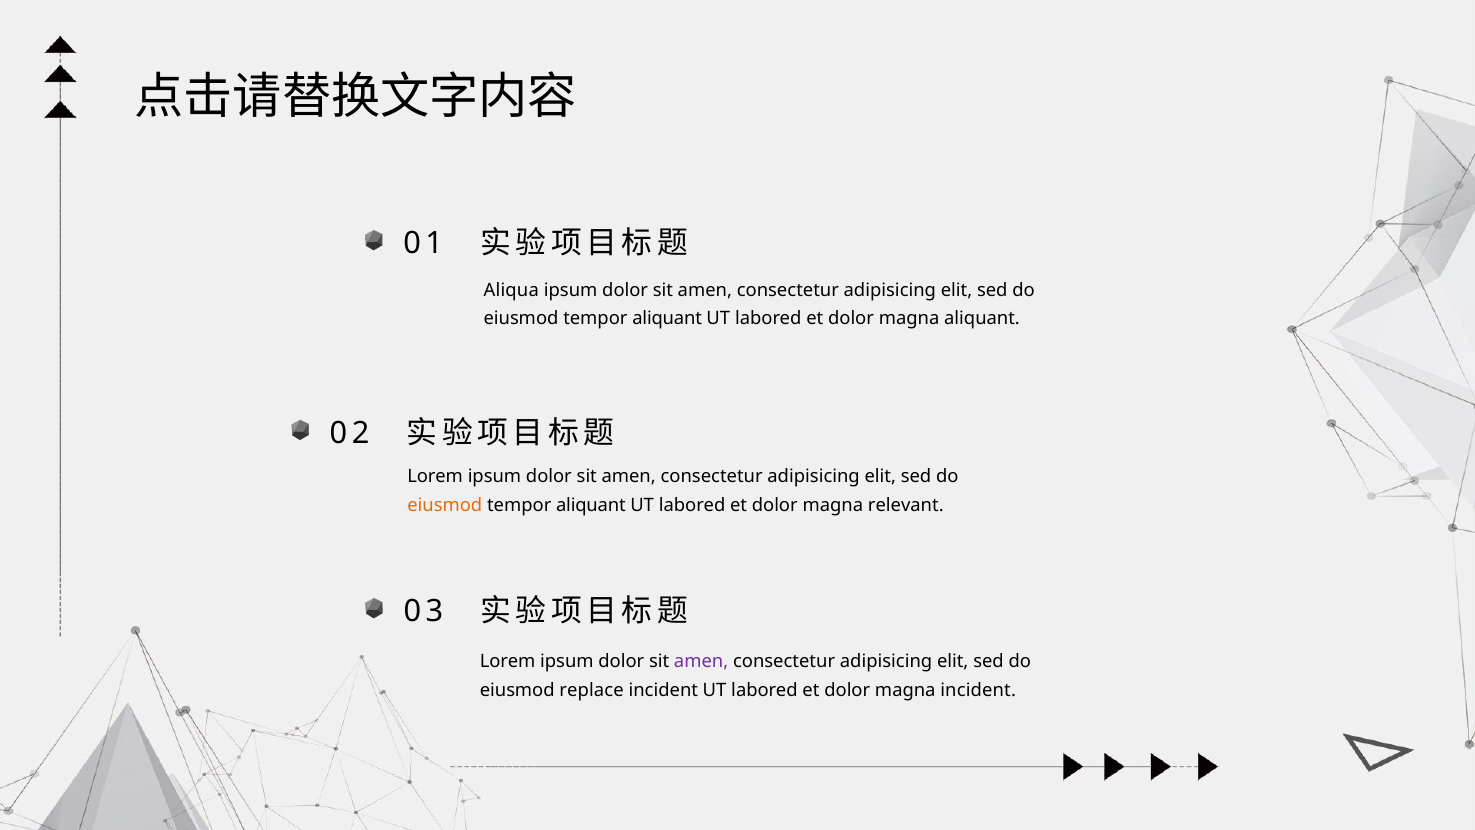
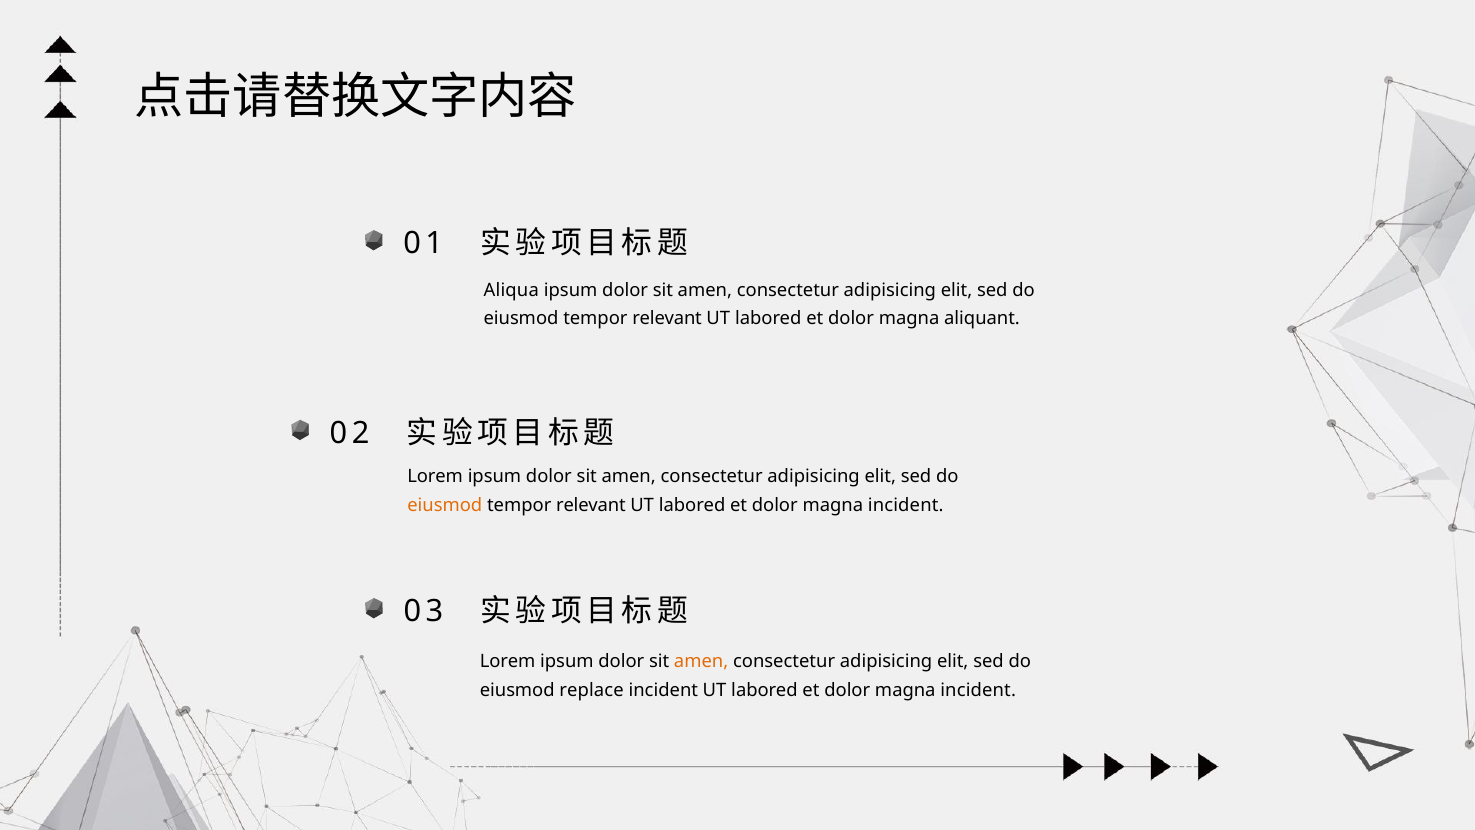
aliquant: aliquant -> relevant (667, 319)
aliquant: aliquant -> relevant (591, 505)
relevant: relevant -> incident (906, 505)
amen colour: purple -> orange (701, 661)
